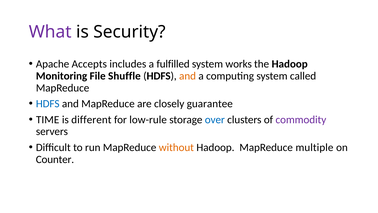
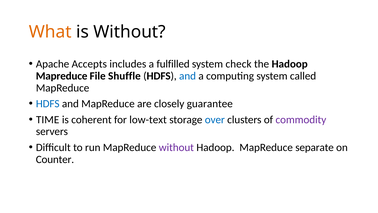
What colour: purple -> orange (50, 32)
is Security: Security -> Without (130, 32)
works: works -> check (239, 64)
Monitoring: Monitoring -> Mapreduce (62, 76)
and colour: orange -> blue (188, 76)
different: different -> coherent (91, 119)
low-rule: low-rule -> low-text (148, 119)
without colour: orange -> purple (176, 147)
multiple: multiple -> separate (315, 147)
